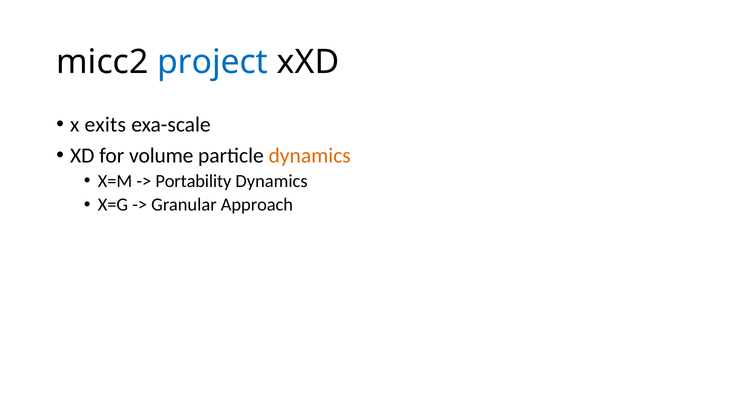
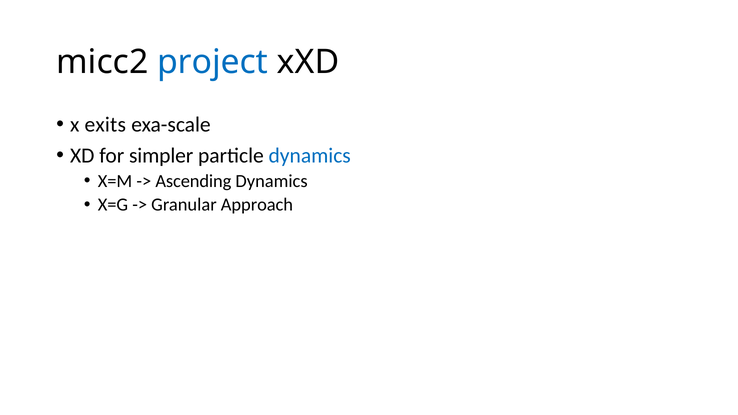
volume: volume -> simpler (161, 156)
dynamics colour: orange -> blue (310, 156)
Portability: Portability -> Ascending (193, 181)
